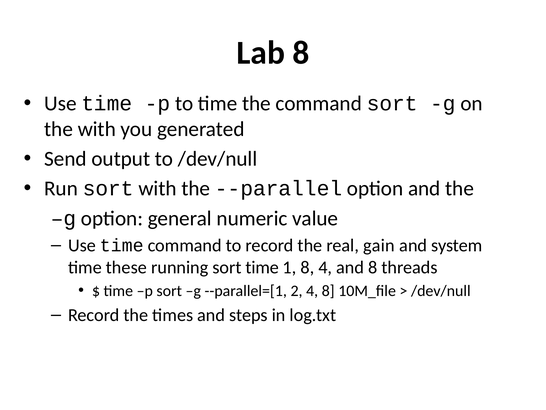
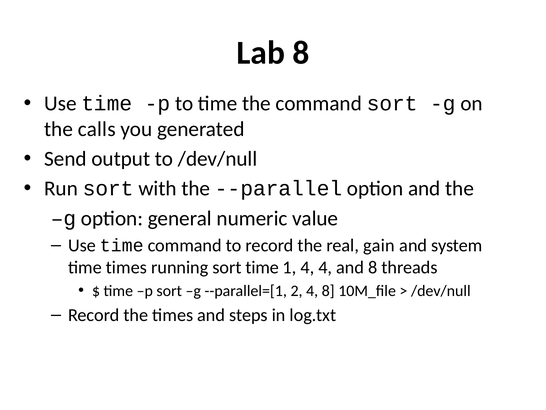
the with: with -> calls (97, 129)
time these: these -> times (126, 267)
1 8: 8 -> 4 (307, 267)
